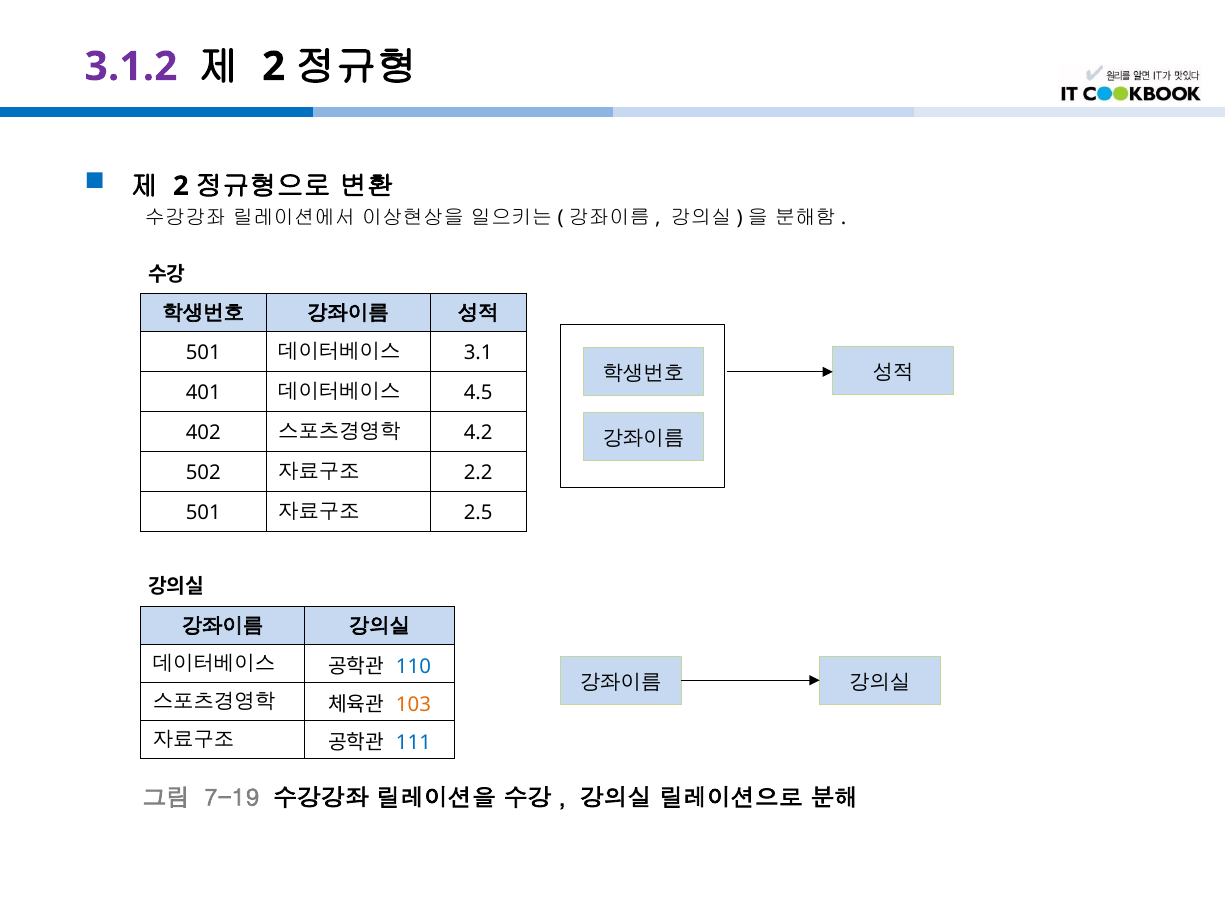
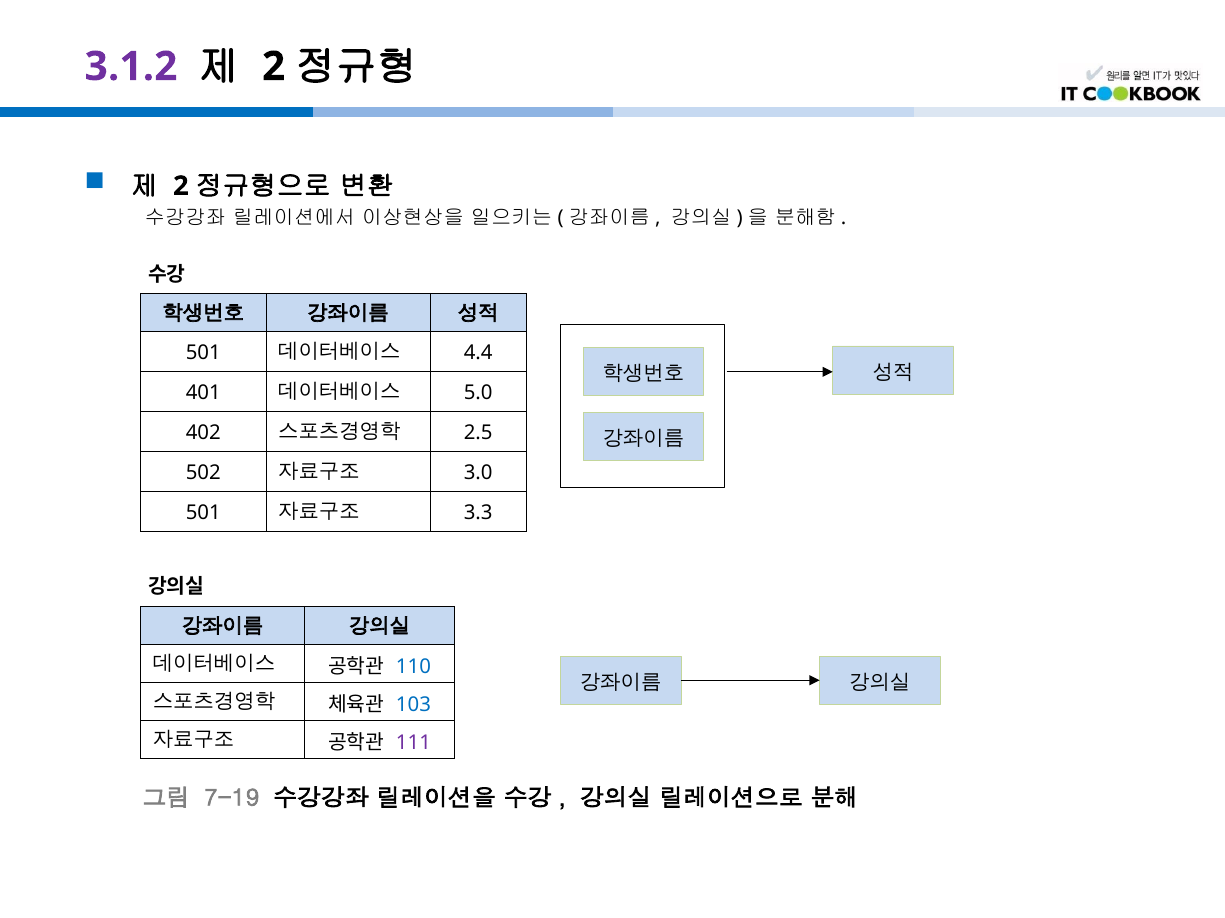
3.1: 3.1 -> 4.4 (478, 353)
4.5: 4.5 -> 5.0 (478, 393)
4.2: 4.2 -> 2.5 (478, 433)
2.2: 2.2 -> 3.0 (478, 473)
2.5: 2.5 -> 3.3 (478, 513)
103 colour: orange -> blue (413, 705)
111 colour: blue -> purple (413, 743)
